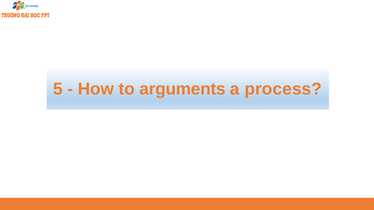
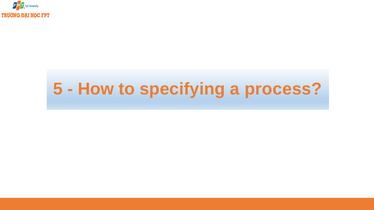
arguments: arguments -> specifying (182, 89)
